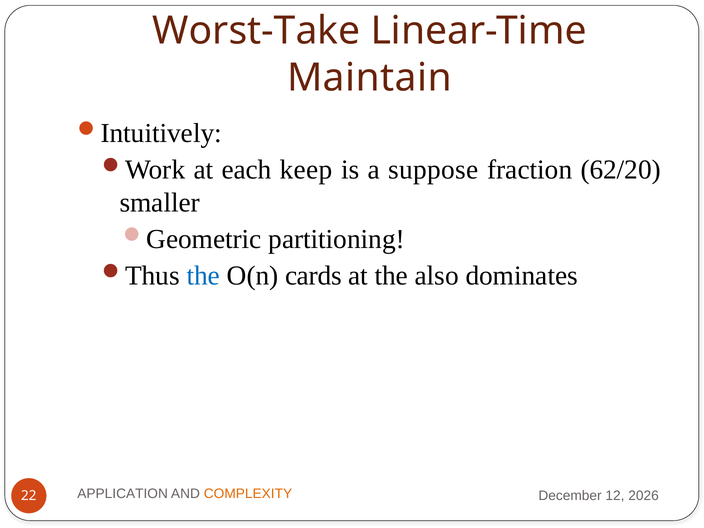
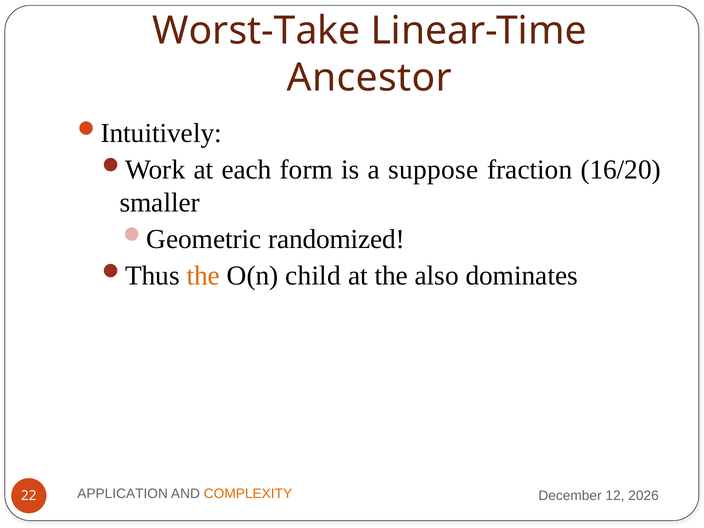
Maintain: Maintain -> Ancestor (369, 78)
keep: keep -> form (306, 170)
62/20: 62/20 -> 16/20 (621, 170)
partitioning: partitioning -> randomized (337, 239)
the colour: blue -> orange (203, 276)
cards: cards -> child (313, 276)
